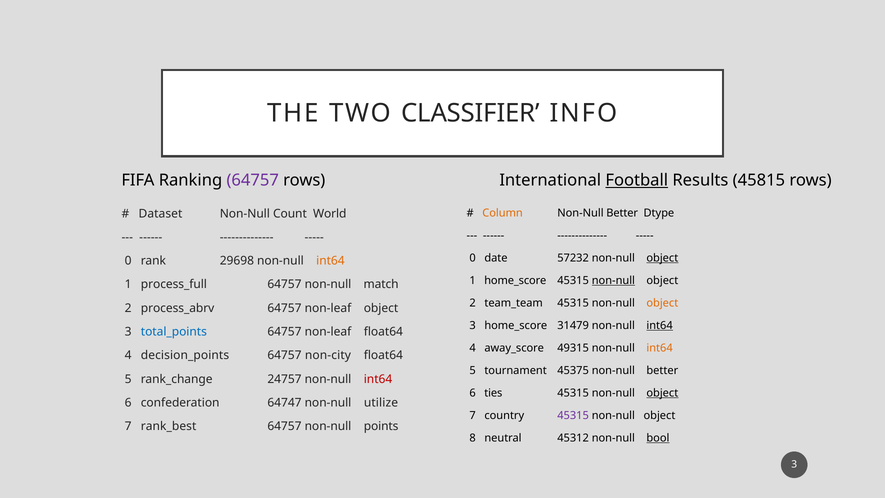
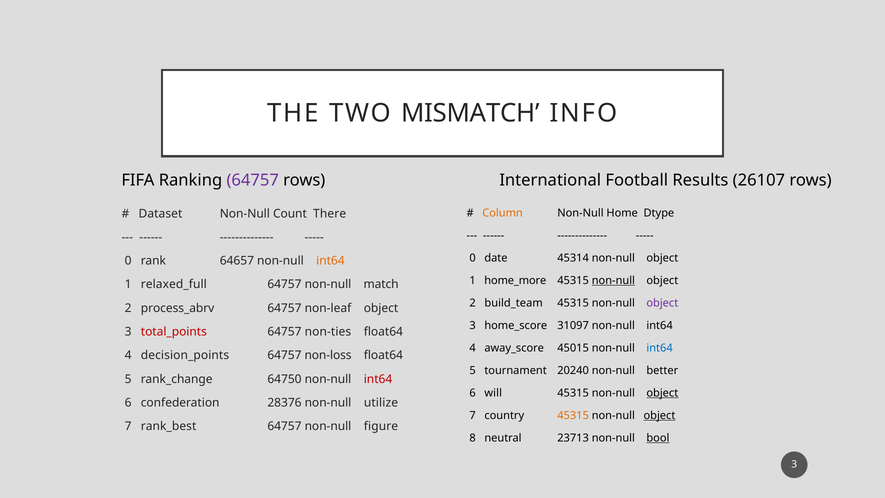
CLASSIFIER: CLASSIFIER -> MISMATCH (471, 113)
Football underline: present -> none (637, 180)
45815: 45815 -> 26107 (759, 180)
Better: Better -> Home (622, 213)
World: World -> There (330, 214)
57232: 57232 -> 45314 (573, 258)
object underline: present -> none (662, 258)
29698: 29698 -> 64657 (237, 261)
1 home_score: home_score -> home_more (515, 280)
process_full: process_full -> relaxed_full (174, 284)
team_team: team_team -> build_team (514, 303)
object colour: orange -> purple (662, 303)
31479: 31479 -> 31097 (573, 325)
int64 underline: present -> none (660, 325)
total_points colour: blue -> red (174, 332)
non-leaf: non-leaf -> non-ties (328, 332)
49315: 49315 -> 45015 (573, 348)
int64 colour: orange -> blue (660, 348)
non-city: non-city -> non-loss (328, 355)
45375: 45375 -> 20240 (573, 370)
24757: 24757 -> 64750 (284, 379)
ties: ties -> will (493, 393)
64747: 64747 -> 28376 (284, 403)
45315 colour: purple -> orange (573, 415)
object underline: none -> present (659, 415)
points: points -> figure (381, 426)
45312: 45312 -> 23713 (573, 438)
